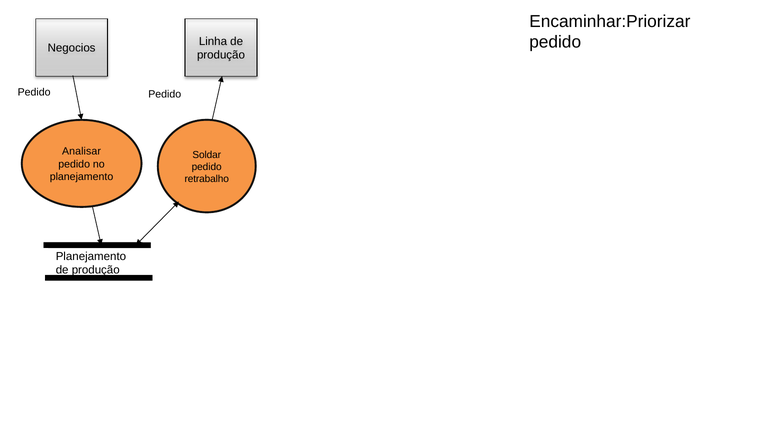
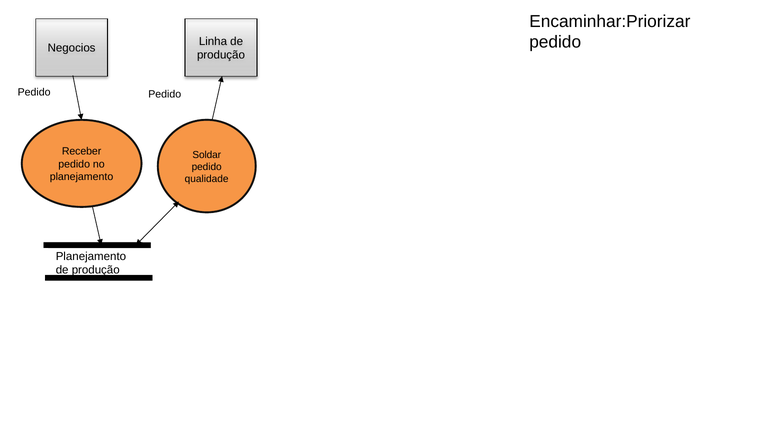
Analisar: Analisar -> Receber (82, 151)
retrabalho: retrabalho -> qualidade (207, 179)
